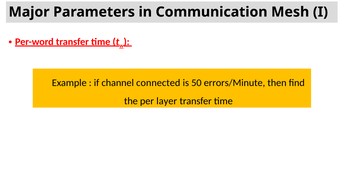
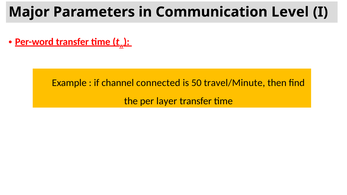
Mesh: Mesh -> Level (290, 12)
errors/Minute: errors/Minute -> travel/Minute (234, 83)
